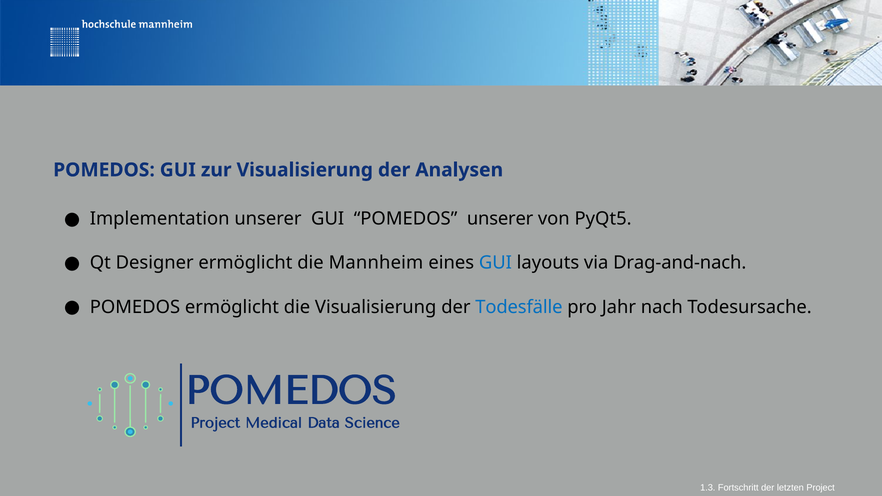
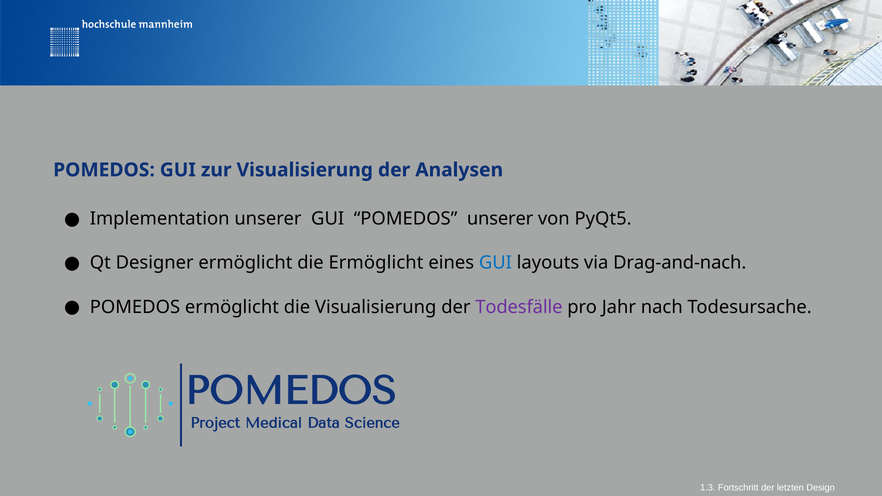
die Mannheim: Mannheim -> Ermöglicht (376, 263)
Todesfälle colour: blue -> purple (519, 307)
letzten Project: Project -> Design (821, 488)
